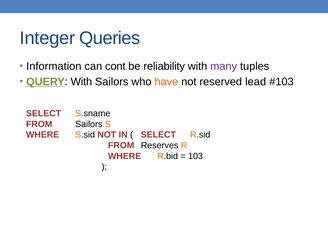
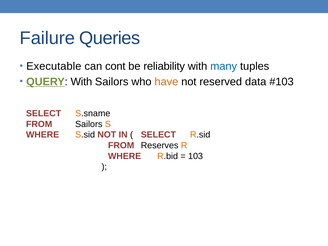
Integer: Integer -> Failure (47, 38)
Information: Information -> Executable (54, 66)
many colour: purple -> blue (224, 66)
lead: lead -> data (256, 82)
